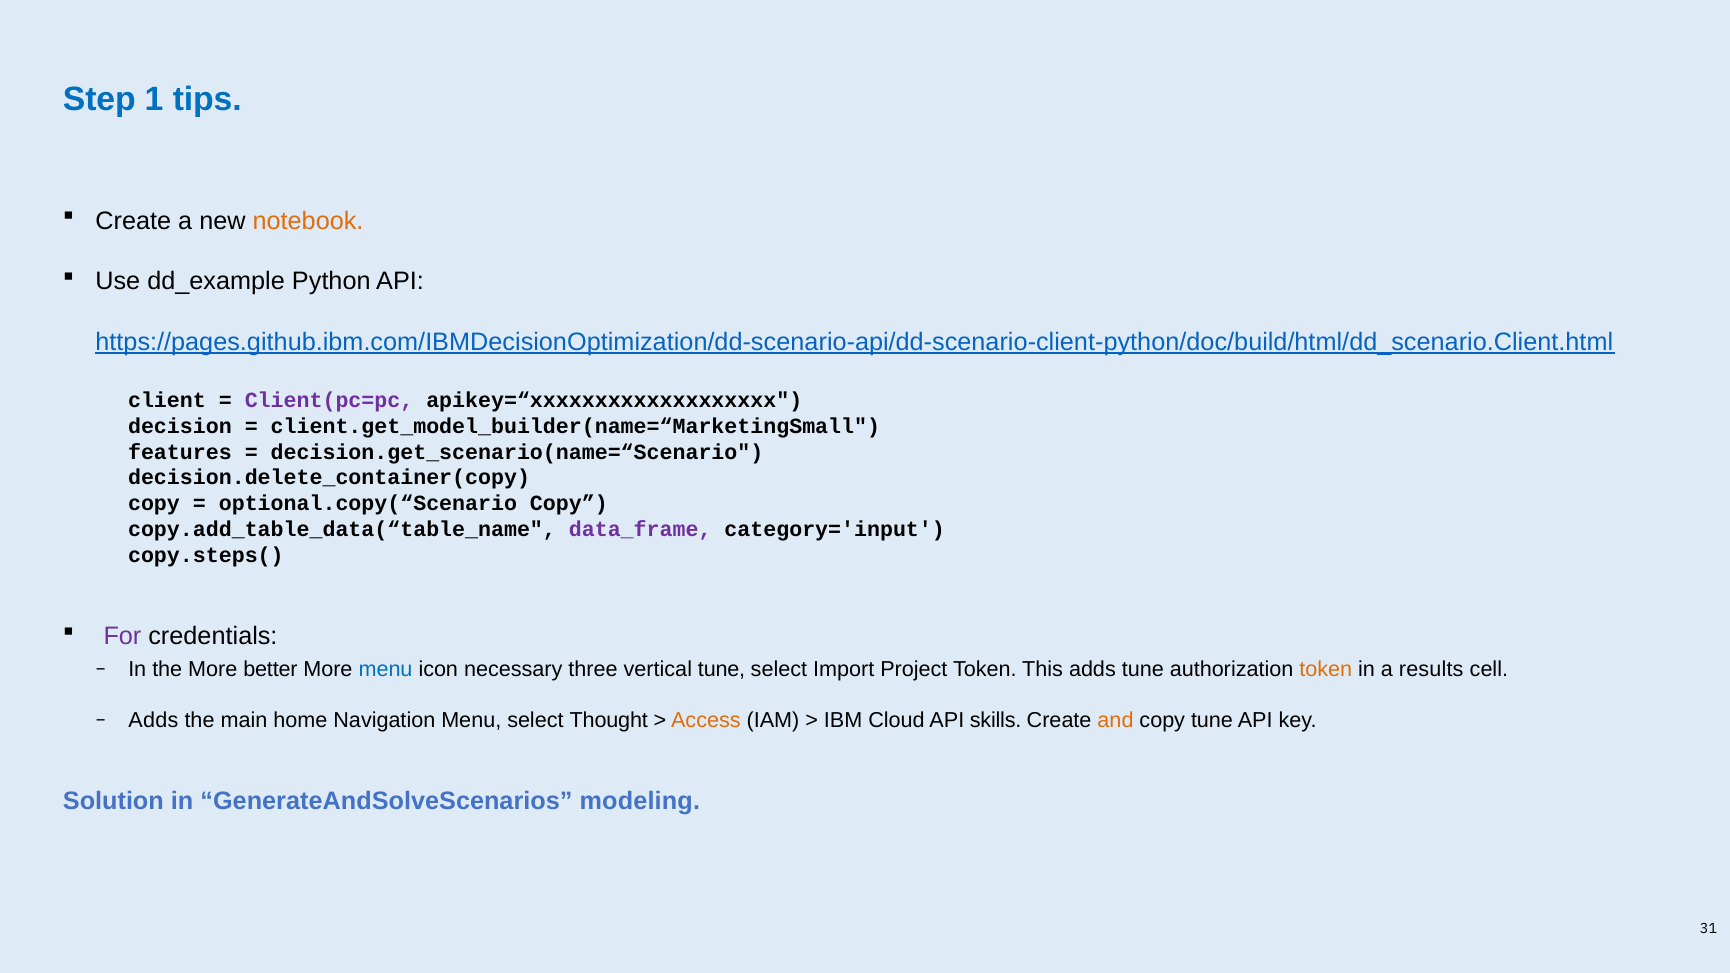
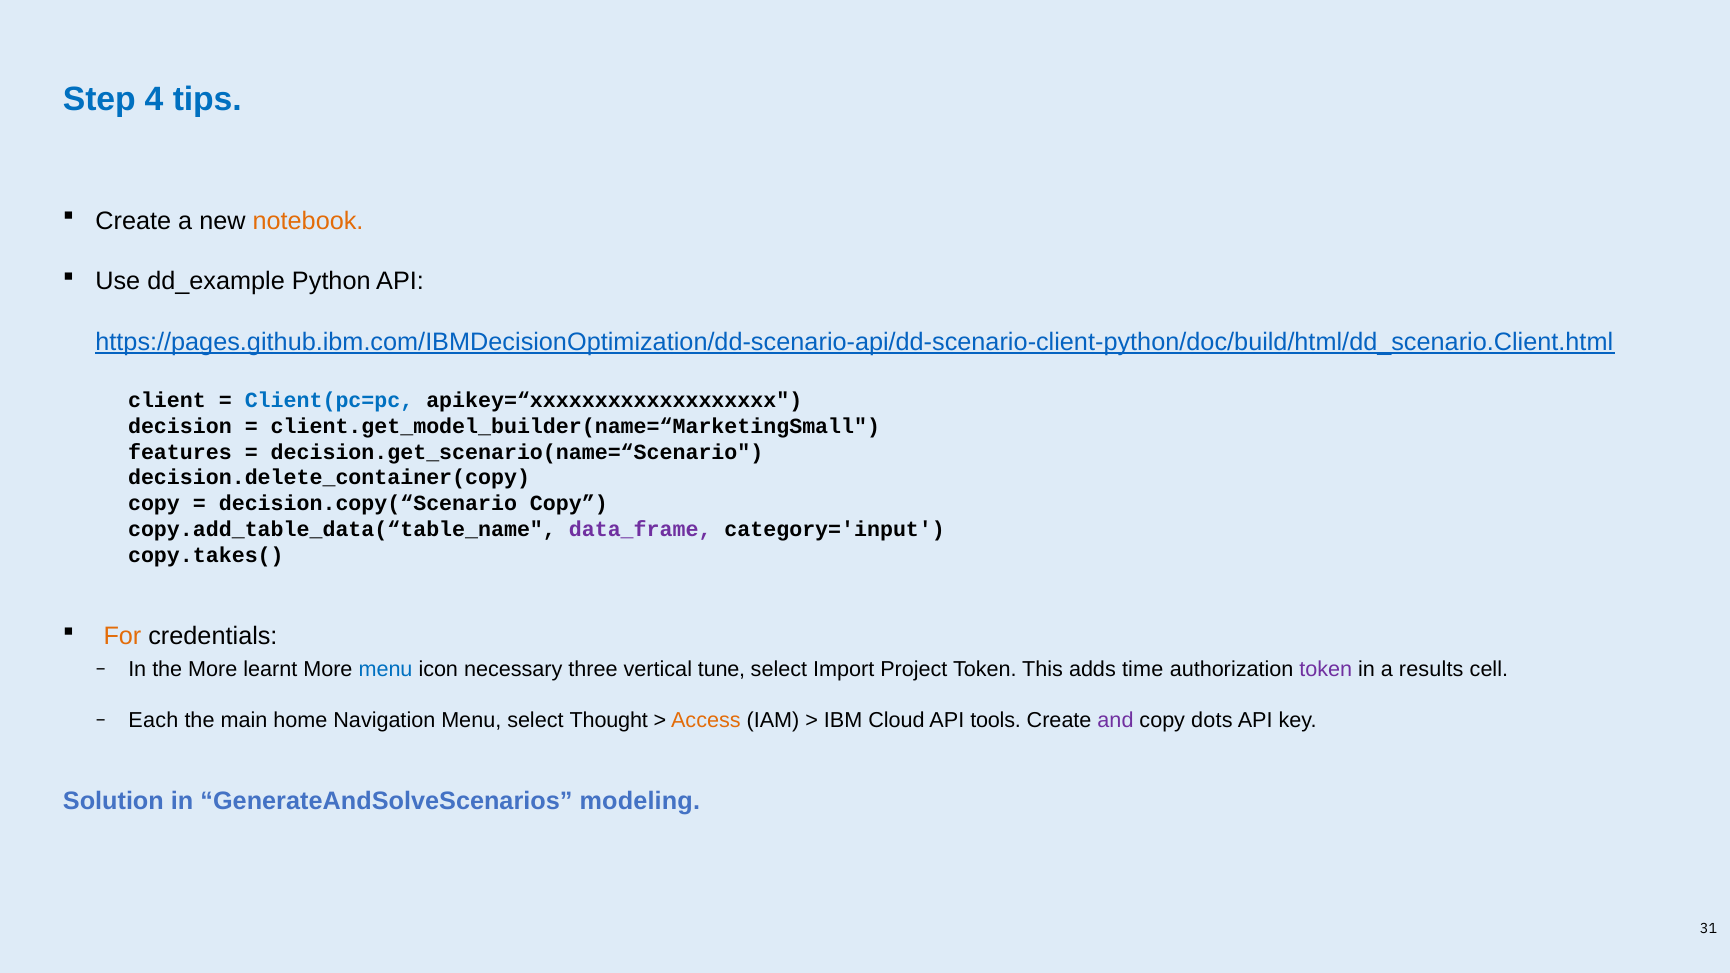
1: 1 -> 4 (154, 100)
Client(pc=pc colour: purple -> blue (329, 400)
optional.copy(“Scenario: optional.copy(“Scenario -> decision.copy(“Scenario (368, 504)
copy.steps(: copy.steps( -> copy.takes( (206, 556)
For colour: purple -> orange (122, 636)
better: better -> learnt (270, 669)
adds tune: tune -> time (1143, 669)
token colour: orange -> purple (1326, 669)
Adds: Adds -> Each (153, 721)
skills: skills -> tools (996, 721)
and colour: orange -> purple (1115, 721)
copy tune: tune -> dots (1212, 721)
